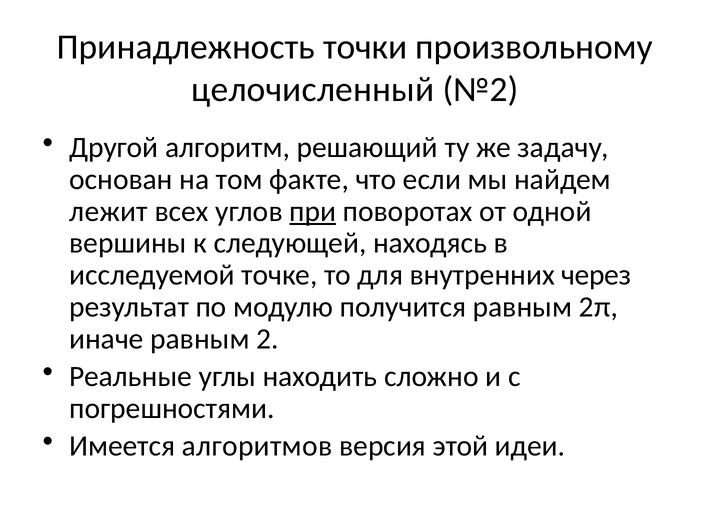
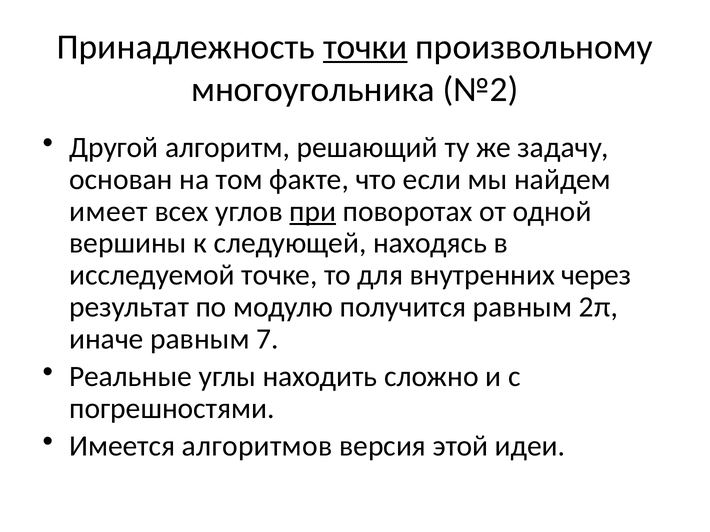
точки underline: none -> present (365, 47)
целочисленный: целочисленный -> многоугольника (313, 89)
лежит: лежит -> имеет (108, 212)
2: 2 -> 7 (268, 339)
